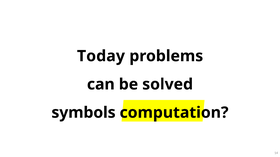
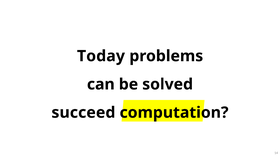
symbols: symbols -> succeed (83, 113)
